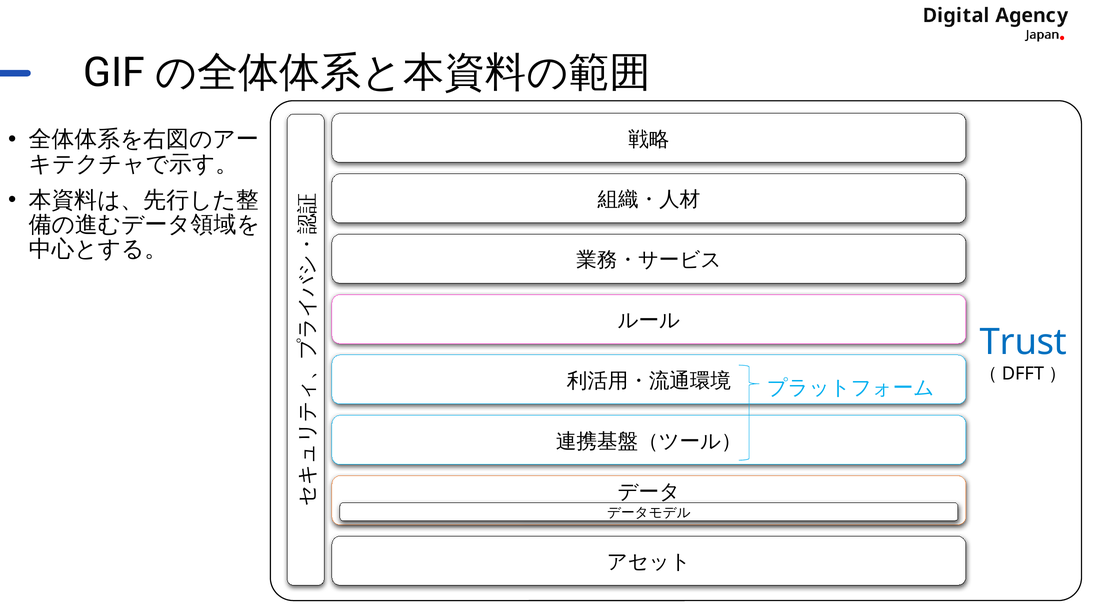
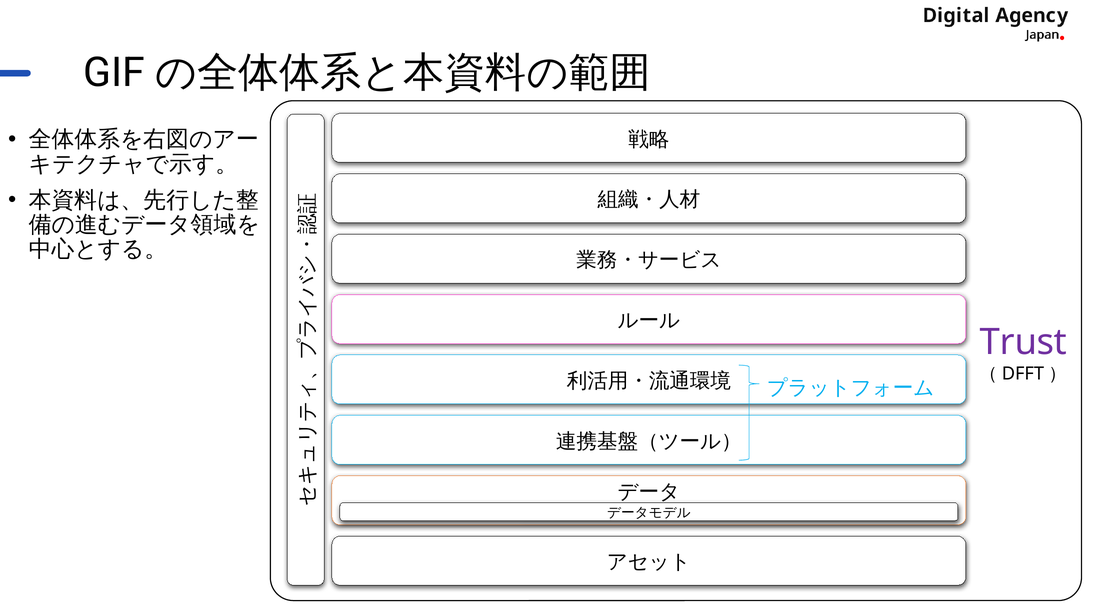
Trust colour: blue -> purple (1023, 342)
